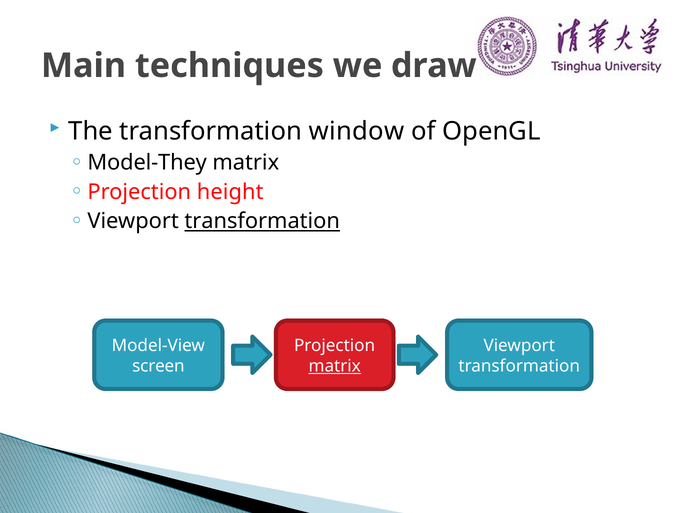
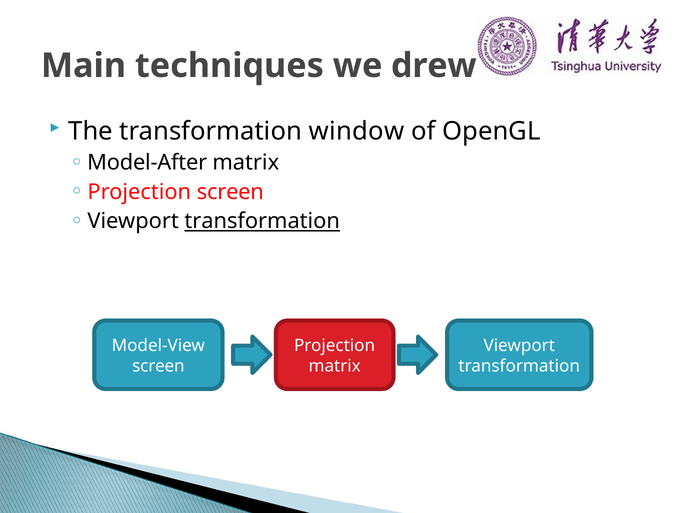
draw: draw -> drew (434, 66)
Model-They: Model-They -> Model-After (147, 163)
Projection height: height -> screen (230, 192)
matrix underline: present -> none (335, 366)
